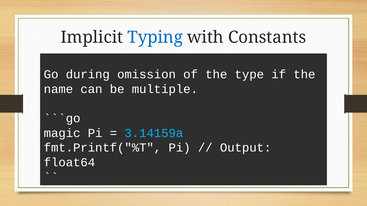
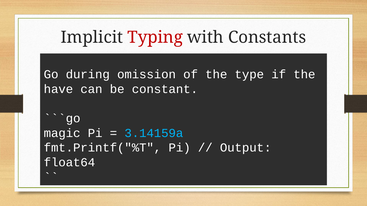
Typing colour: blue -> red (155, 37)
name: name -> have (58, 89)
multiple: multiple -> constant (165, 89)
